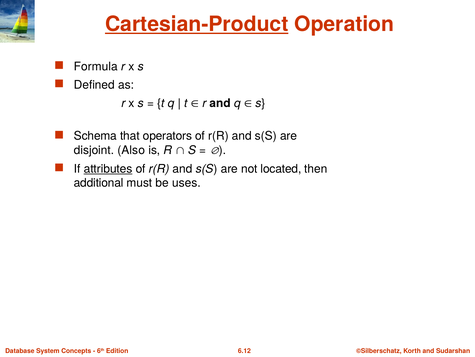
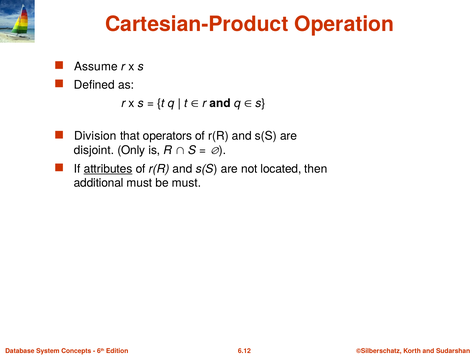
Cartesian-Product underline: present -> none (197, 24)
Formula: Formula -> Assume (96, 66)
Schema: Schema -> Division (95, 136)
Also: Also -> Only (131, 150)
be uses: uses -> must (186, 183)
